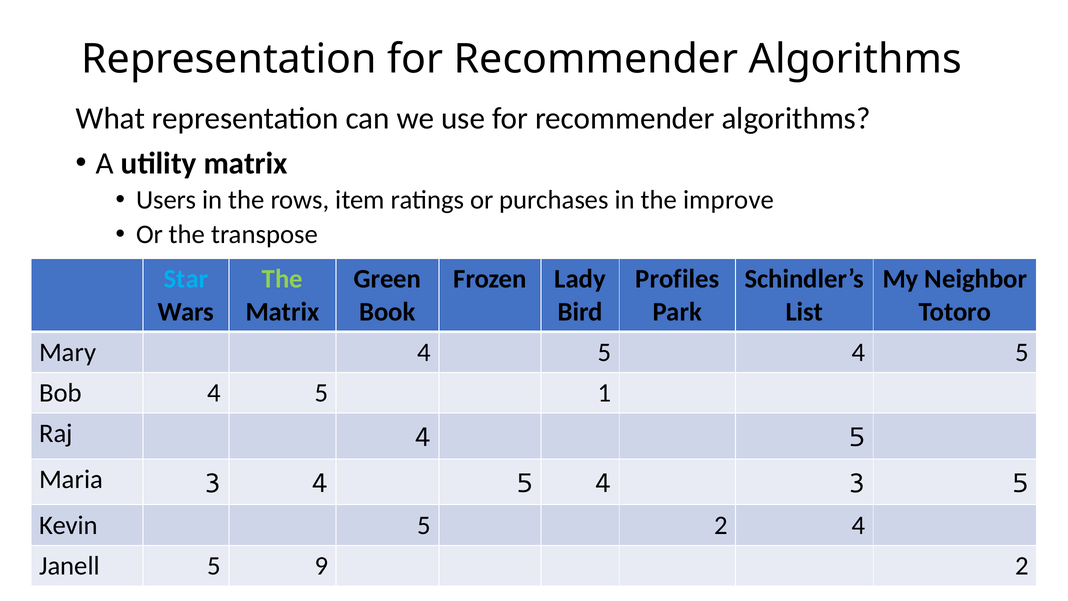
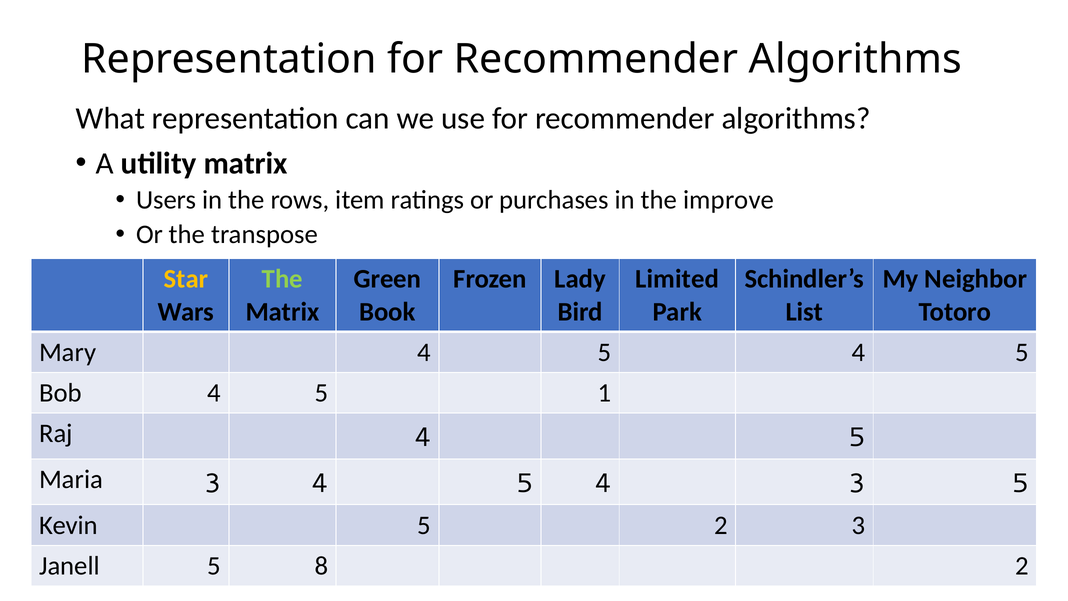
Star colour: light blue -> yellow (186, 279)
Profiles: Profiles -> Limited (677, 279)
2 4: 4 -> 3 (859, 525)
9: 9 -> 8 (321, 566)
